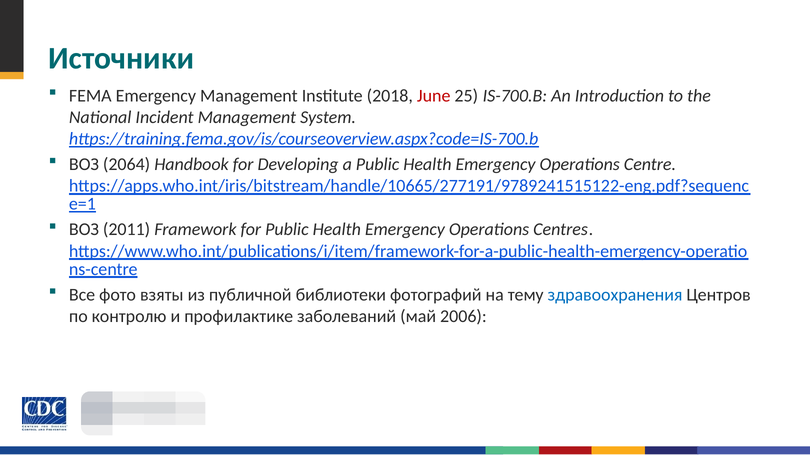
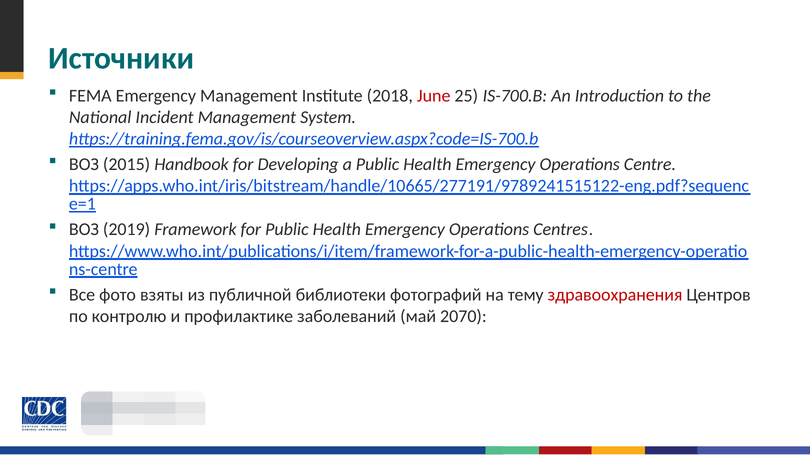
2064: 2064 -> 2015 (127, 165)
2011: 2011 -> 2019 (127, 230)
здравоохранения colour: blue -> red (615, 295)
2006: 2006 -> 2070 (463, 317)
